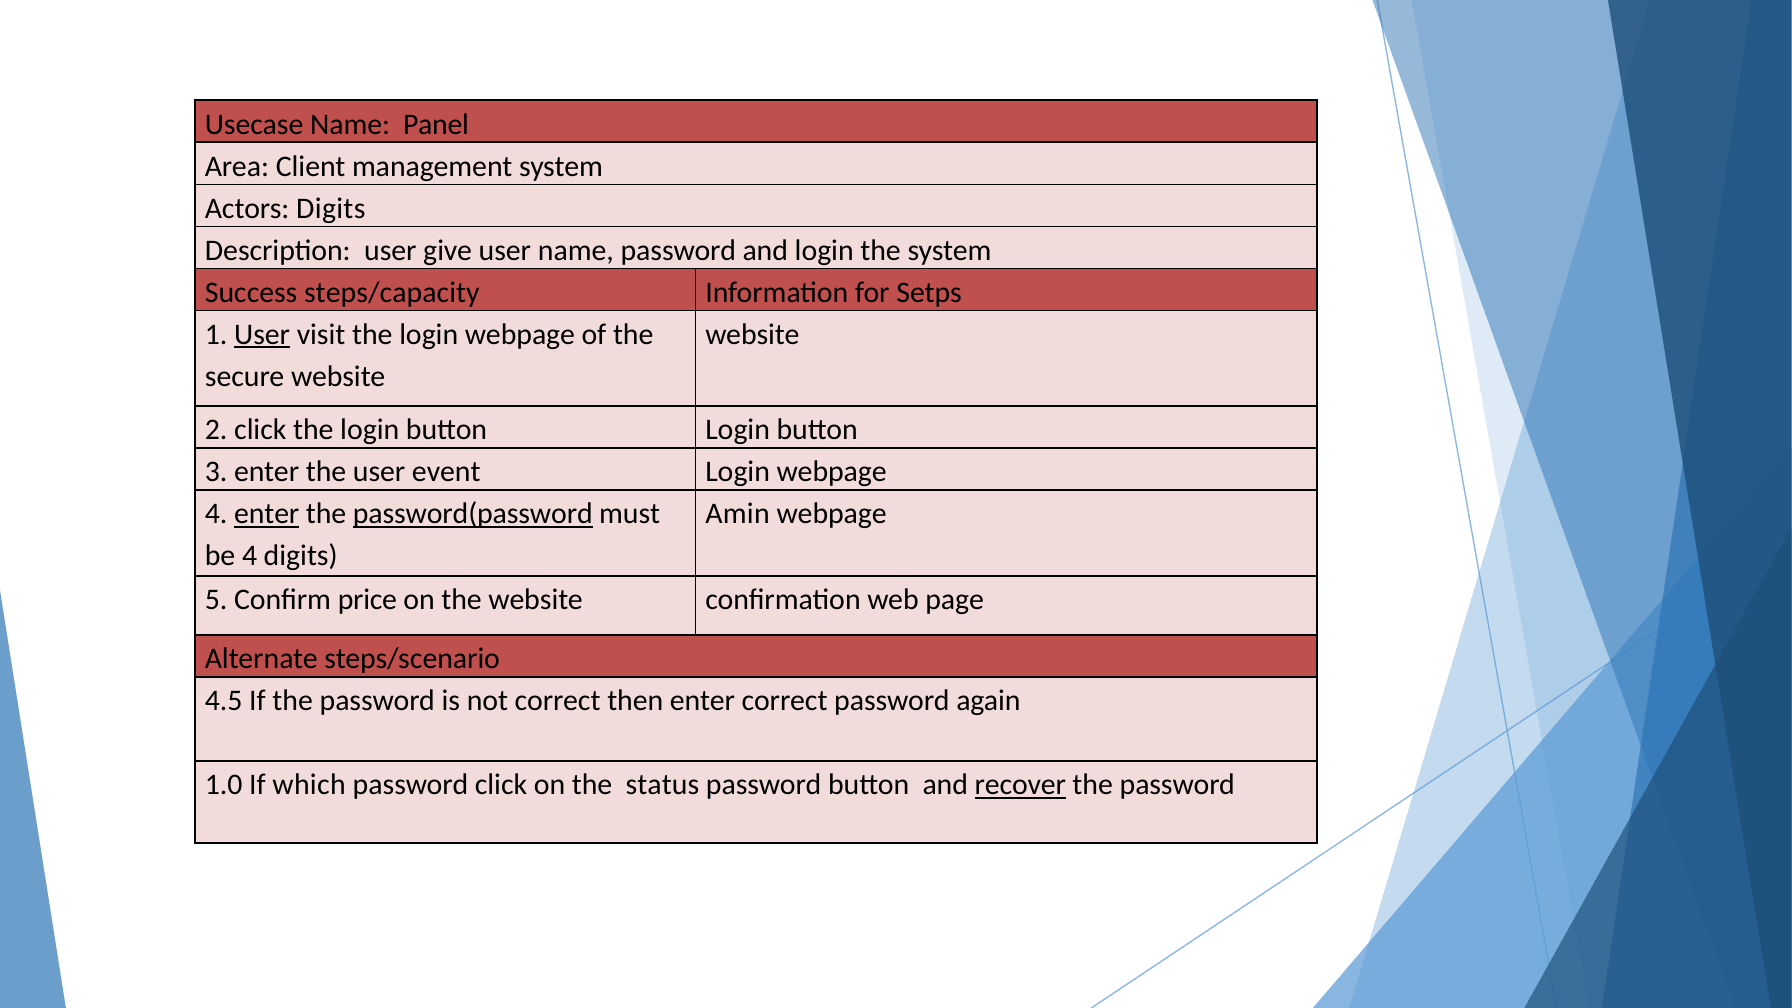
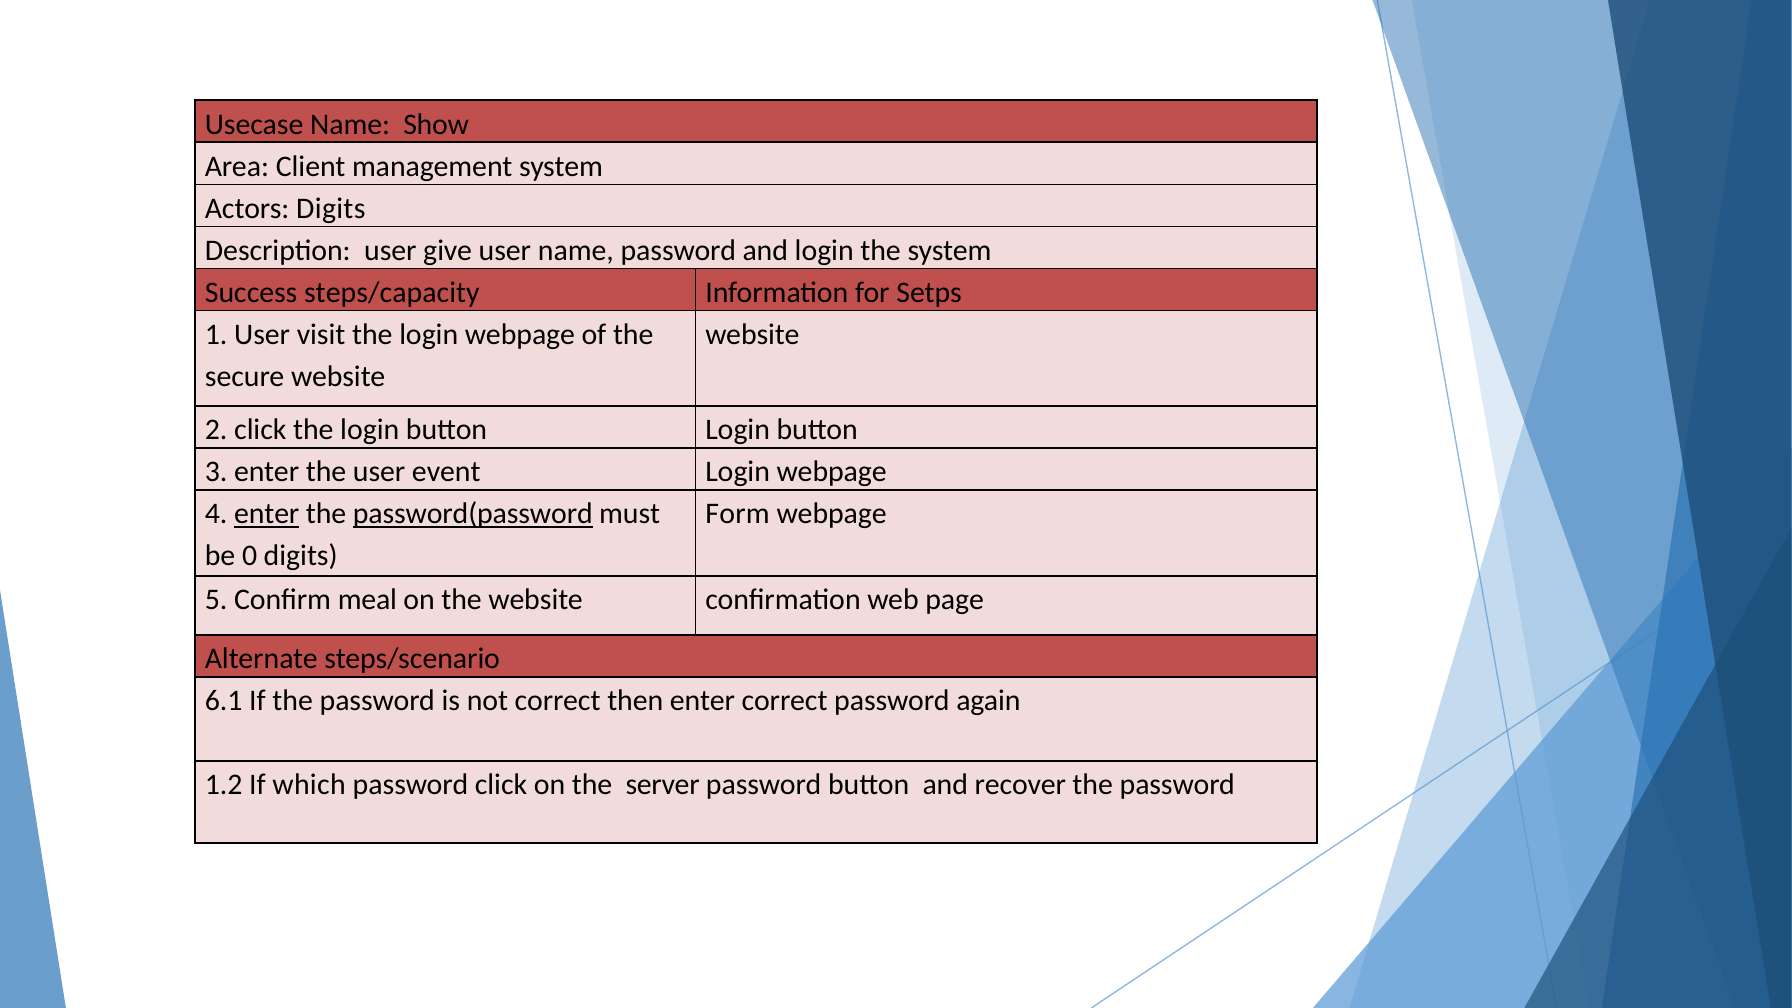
Panel: Panel -> Show (436, 124)
User underline: present -> none (262, 334)
Amin: Amin -> Form (738, 514)
be 4: 4 -> 0 (250, 556)
price: price -> meal (367, 600)
4.5: 4.5 -> 6.1 (224, 701)
1.0: 1.0 -> 1.2 (224, 785)
status: status -> server (663, 785)
recover underline: present -> none (1020, 785)
